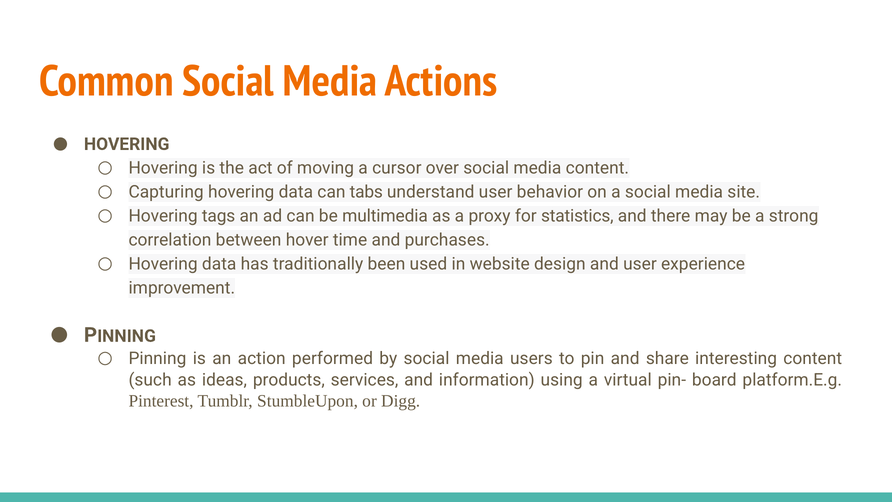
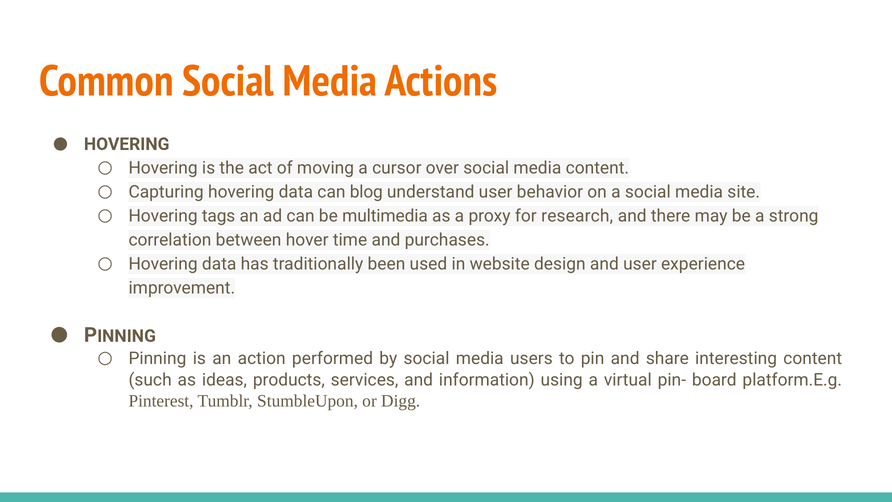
tabs: tabs -> blog (366, 192)
statistics: statistics -> research (577, 216)
